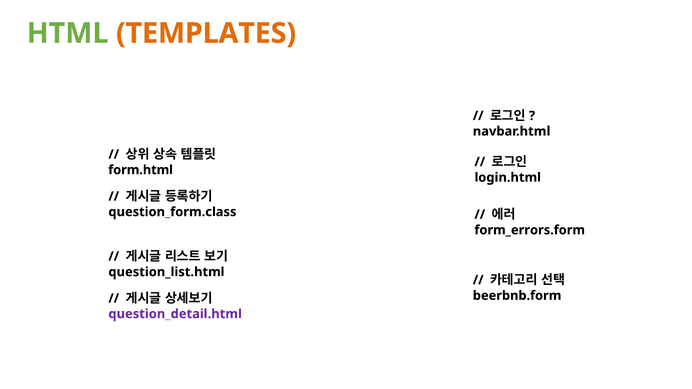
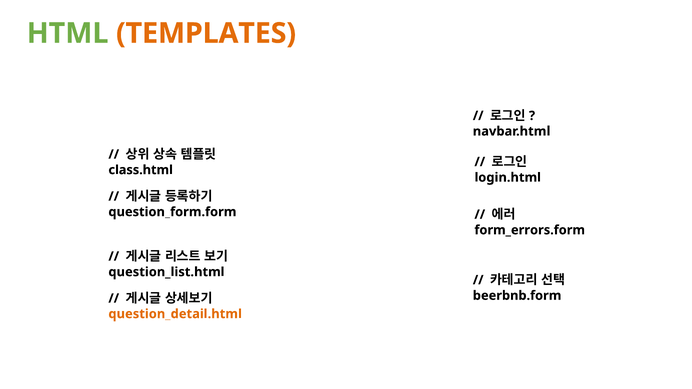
form.html: form.html -> class.html (141, 170)
question_form.class: question_form.class -> question_form.form (172, 212)
question_detail.html colour: purple -> orange (175, 314)
